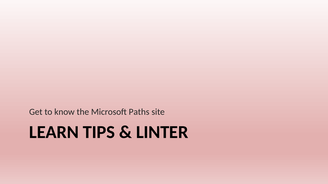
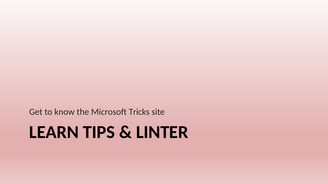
Paths: Paths -> Tricks (139, 112)
